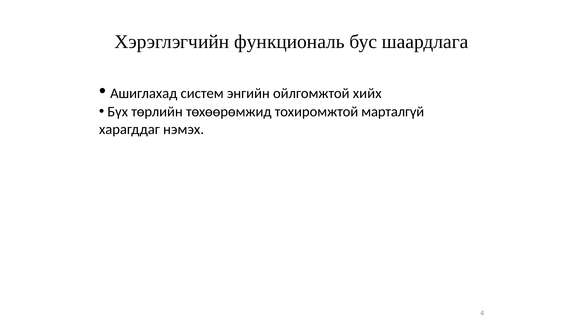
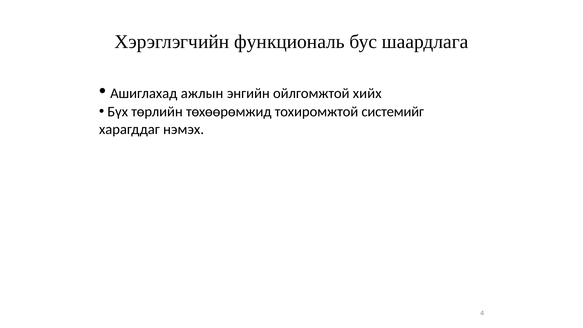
систем: систем -> ажлын (202, 93)
марталгүй: марталгүй -> системийг (393, 112)
